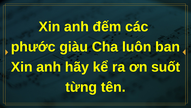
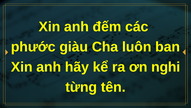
suốt: suốt -> nghi (166, 67)
